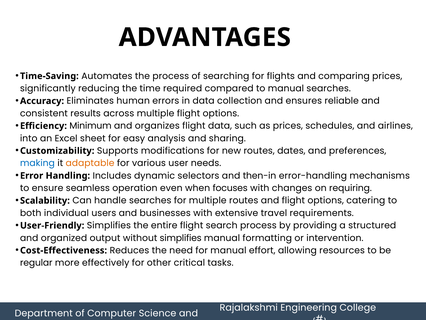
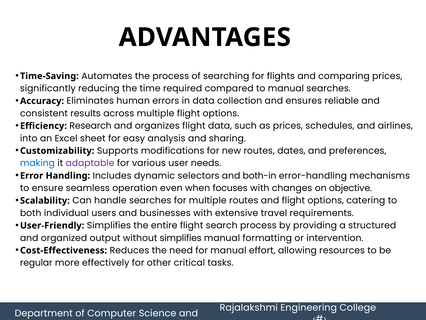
Minimum: Minimum -> Research (91, 126)
adaptable colour: orange -> purple (90, 163)
then-in: then-in -> both-in (260, 175)
requiring: requiring -> objective (350, 188)
